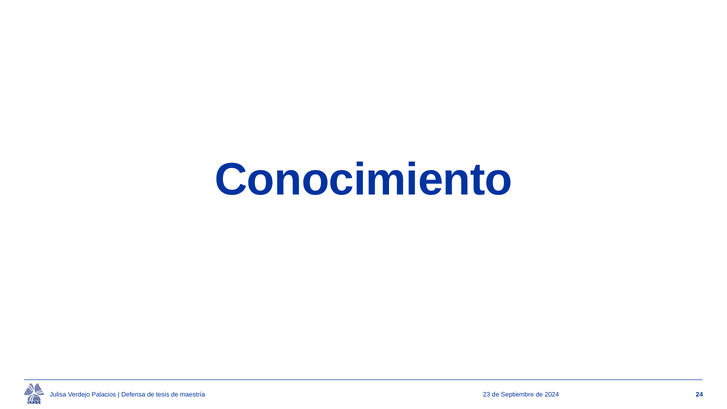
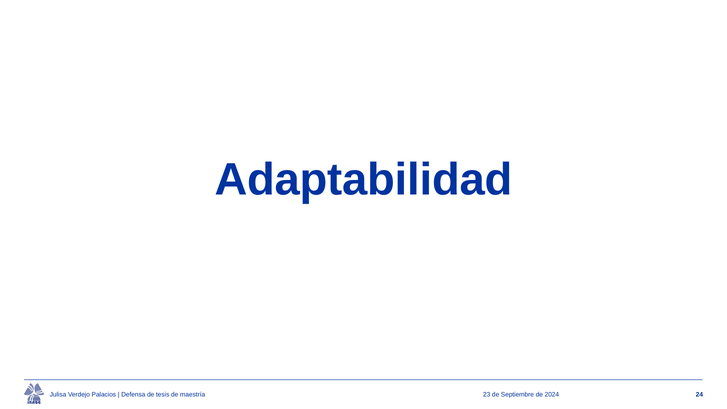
Conocimiento: Conocimiento -> Adaptabilidad (363, 180)
